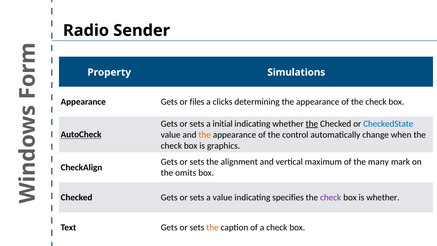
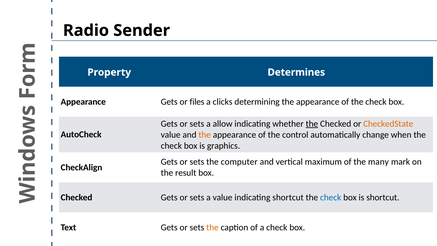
Simulations: Simulations -> Determines (296, 72)
initial: initial -> allow (223, 124)
CheckedState colour: blue -> orange (388, 124)
AutoCheck underline: present -> none (81, 135)
alignment: alignment -> computer (239, 162)
omits: omits -> result (186, 173)
indicating specifies: specifies -> shortcut (288, 197)
check colour: purple -> blue (331, 197)
is whether: whether -> shortcut (383, 197)
